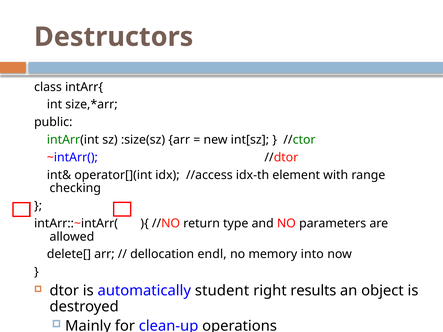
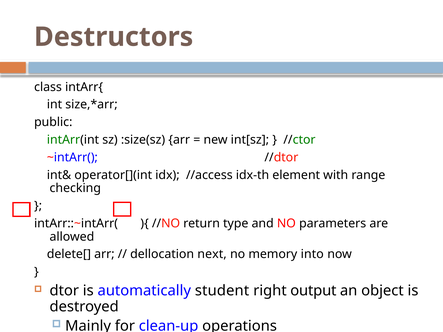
endl: endl -> next (212, 254)
results: results -> output (313, 291)
